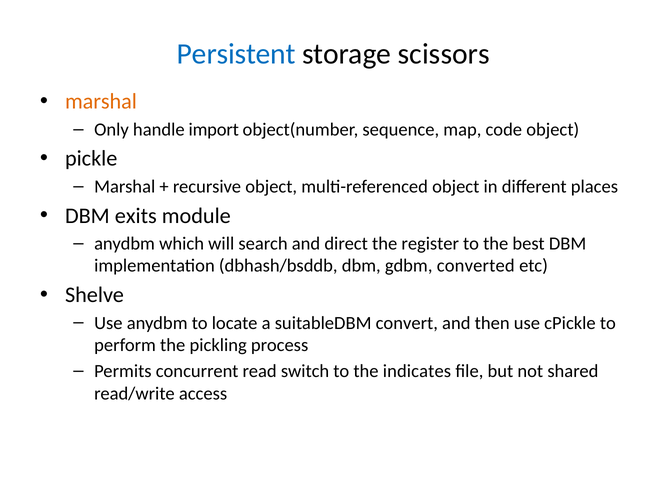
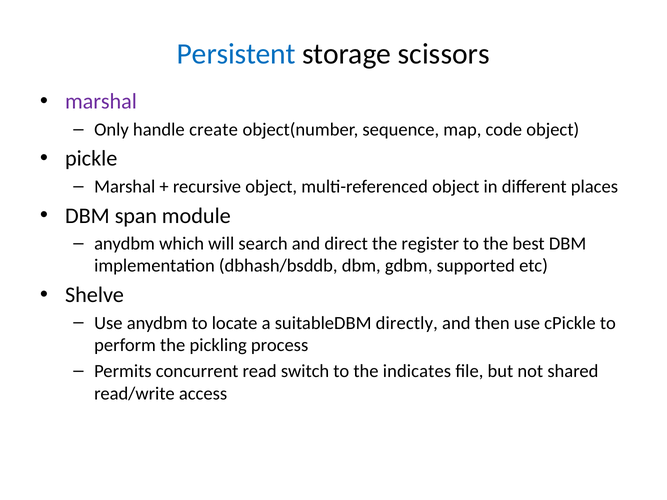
marshal colour: orange -> purple (101, 102)
import: import -> create (214, 130)
exits: exits -> span (136, 216)
converted: converted -> supported (476, 266)
convert: convert -> directly (407, 323)
